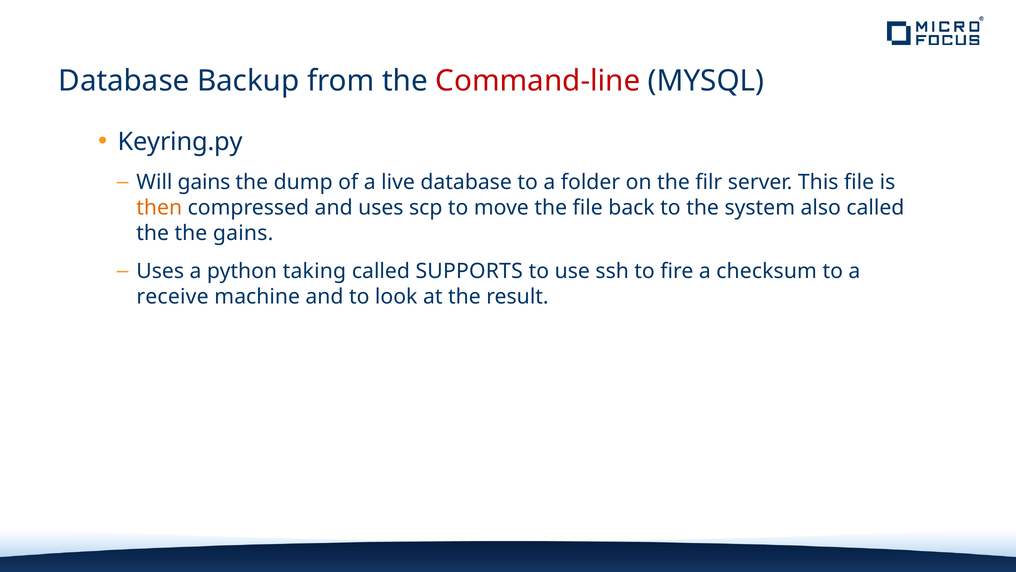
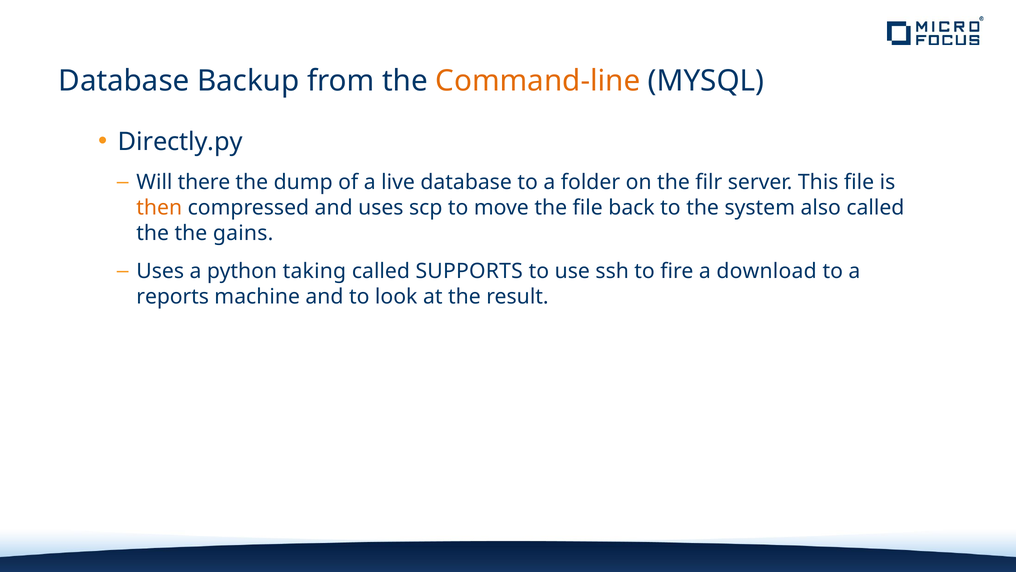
Command-line colour: red -> orange (538, 81)
Keyring.py: Keyring.py -> Directly.py (180, 142)
Will gains: gains -> there (204, 182)
checksum: checksum -> download (767, 271)
receive: receive -> reports (173, 296)
